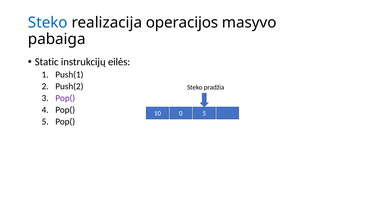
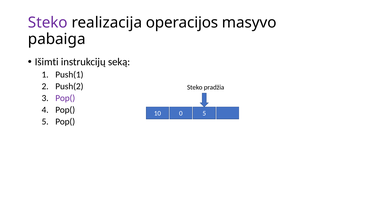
Steko colour: blue -> purple (48, 23)
Static: Static -> Išimti (47, 62)
eilės: eilės -> seką (119, 62)
